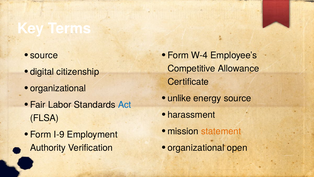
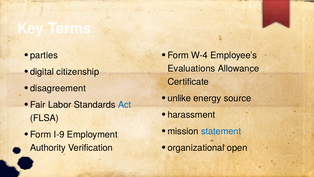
source: source -> parties (44, 55)
Competitive: Competitive -> Evaluations (191, 68)
organizational: organizational -> disagreement (58, 88)
statement colour: orange -> blue (221, 131)
